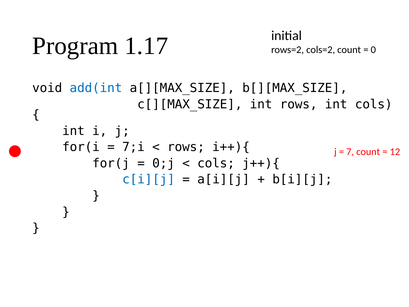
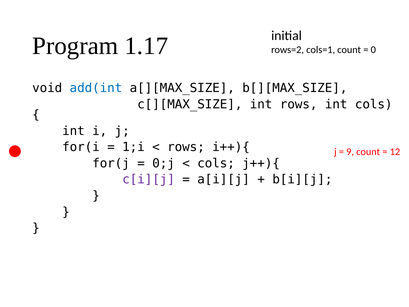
cols=2: cols=2 -> cols=1 (321, 50)
7;i: 7;i -> 1;i (133, 147)
7: 7 -> 9 (350, 152)
c[i][j colour: blue -> purple (149, 179)
